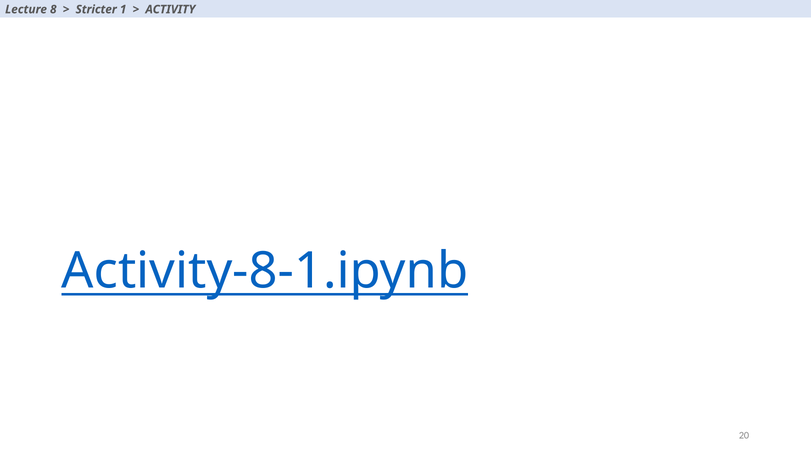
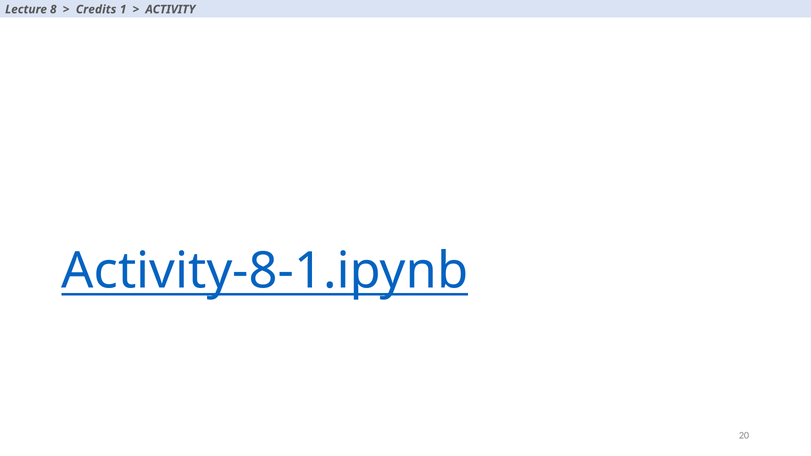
Stricter: Stricter -> Credits (96, 9)
